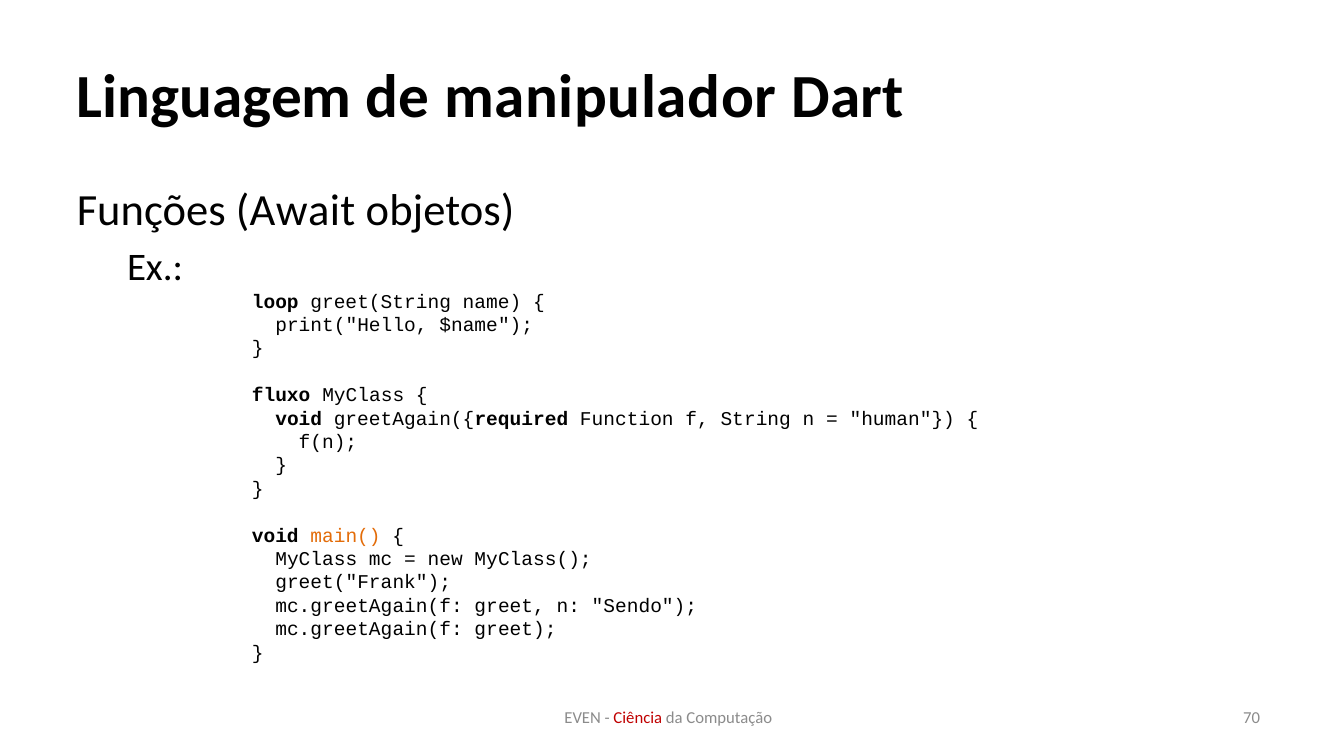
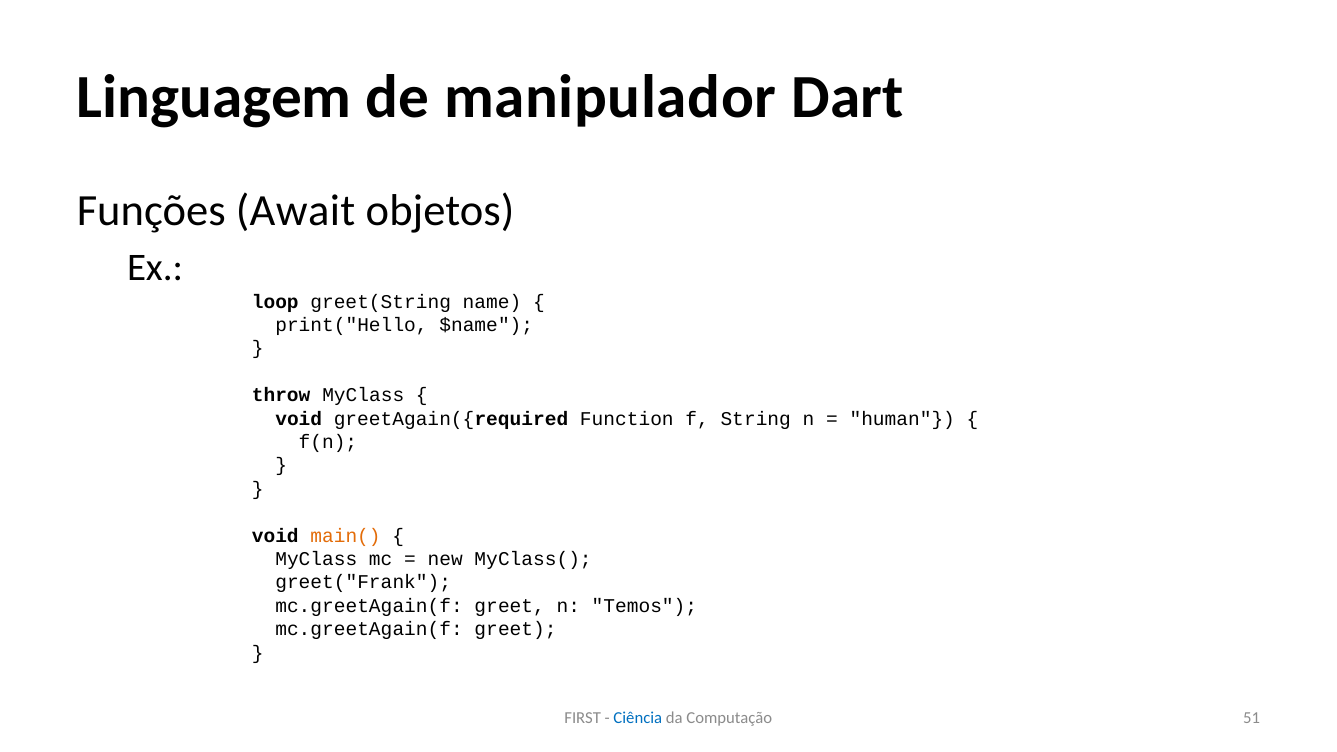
fluxo: fluxo -> throw (281, 395)
Sendo: Sendo -> Temos (644, 606)
EVEN: EVEN -> FIRST (583, 718)
Ciência colour: red -> blue (638, 718)
70: 70 -> 51 (1252, 718)
